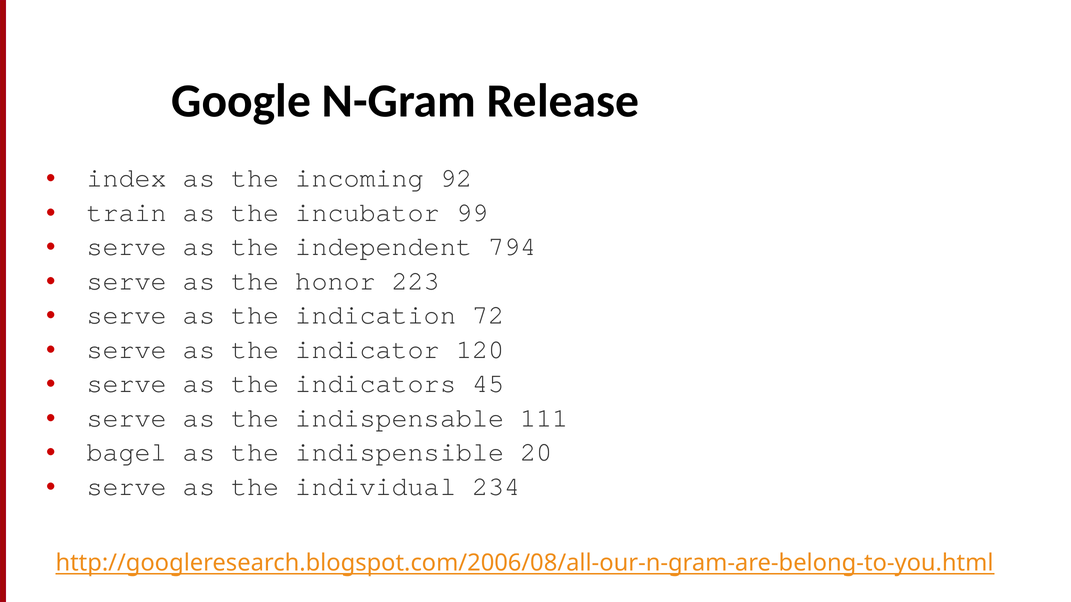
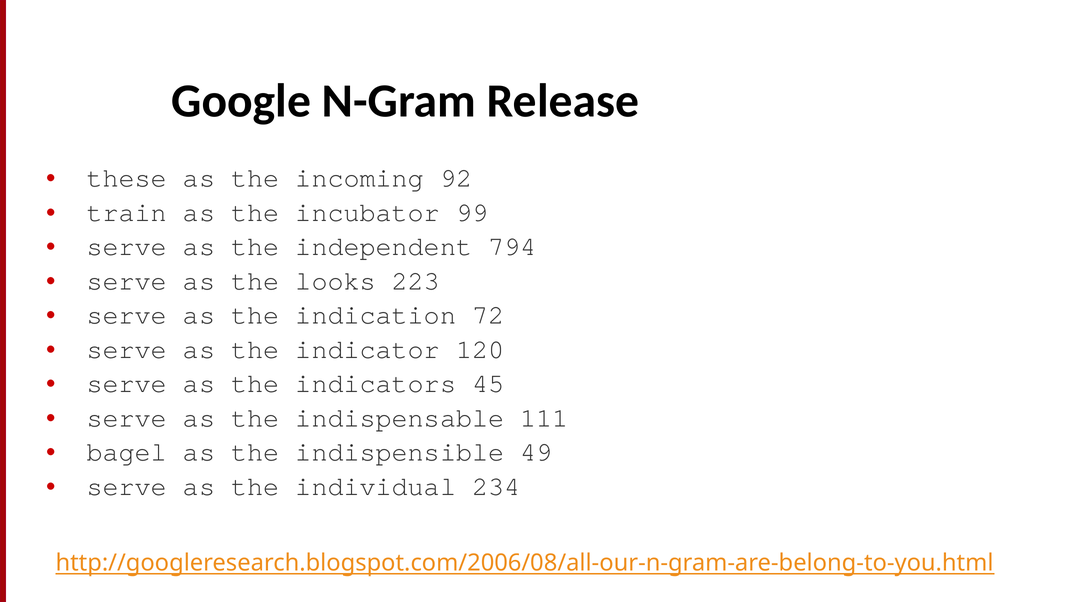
index: index -> these (127, 178)
honor: honor -> looks (336, 281)
20: 20 -> 49 (536, 452)
